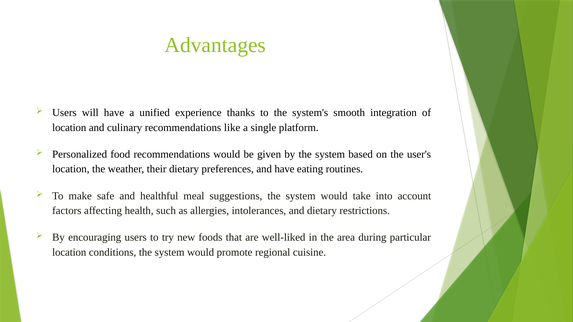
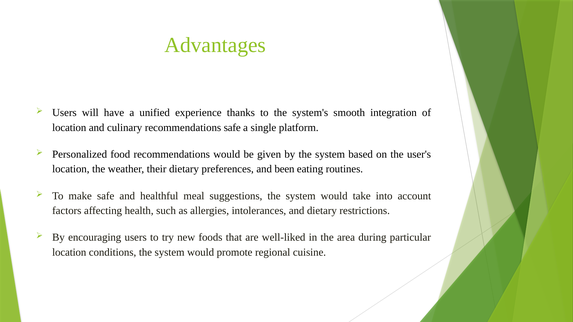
recommendations like: like -> safe (232, 128)
and have: have -> been (284, 169)
